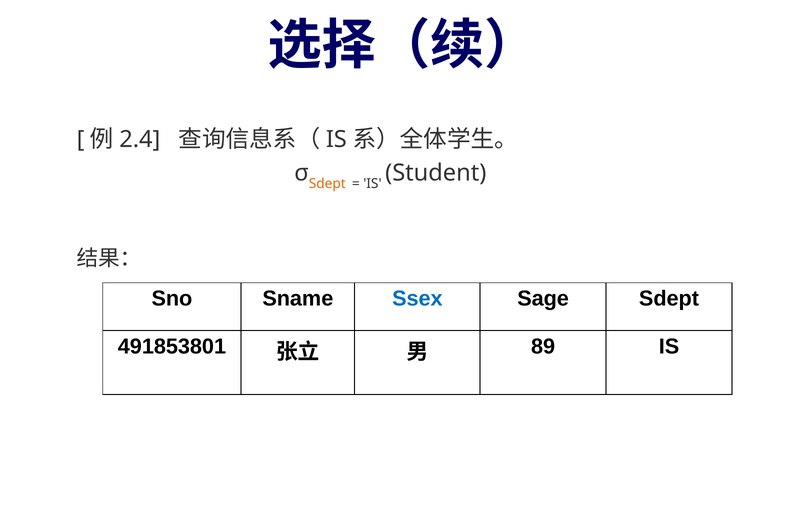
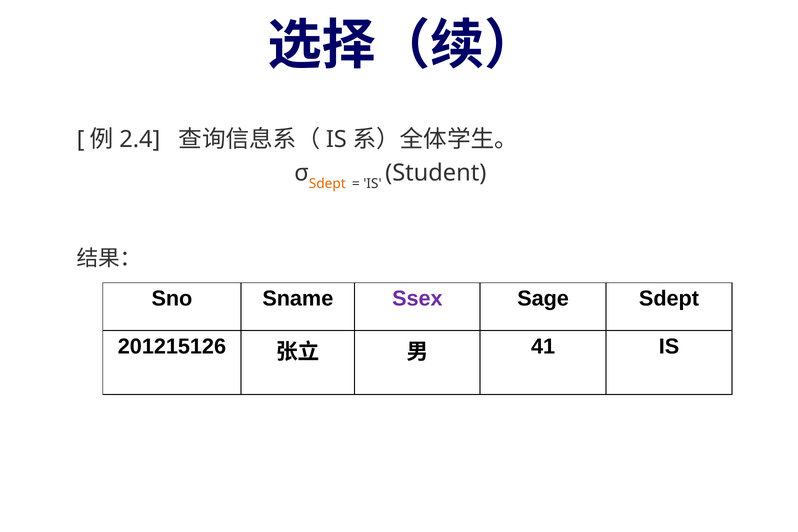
Ssex colour: blue -> purple (417, 299)
491853801: 491853801 -> 201215126 (172, 347)
89: 89 -> 41 (543, 347)
